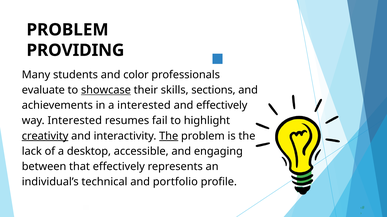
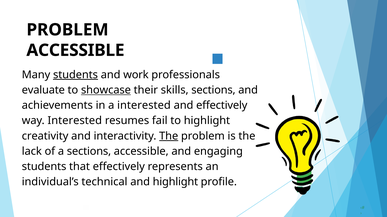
PROVIDING: PROVIDING -> ACCESSIBLE (75, 50)
students underline: none -> present (76, 75)
color: color -> work (136, 75)
creativity underline: present -> none (45, 136)
a desktop: desktop -> sections (89, 152)
between: between -> students (44, 167)
and portfolio: portfolio -> highlight (175, 182)
